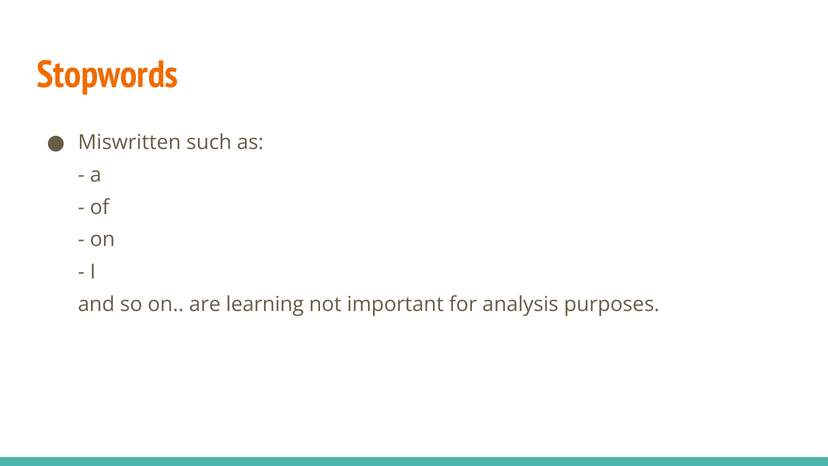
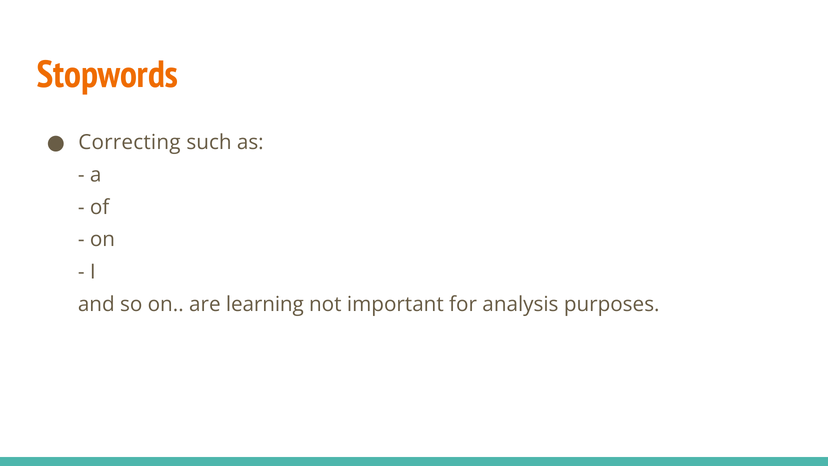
Miswritten: Miswritten -> Correcting (129, 142)
